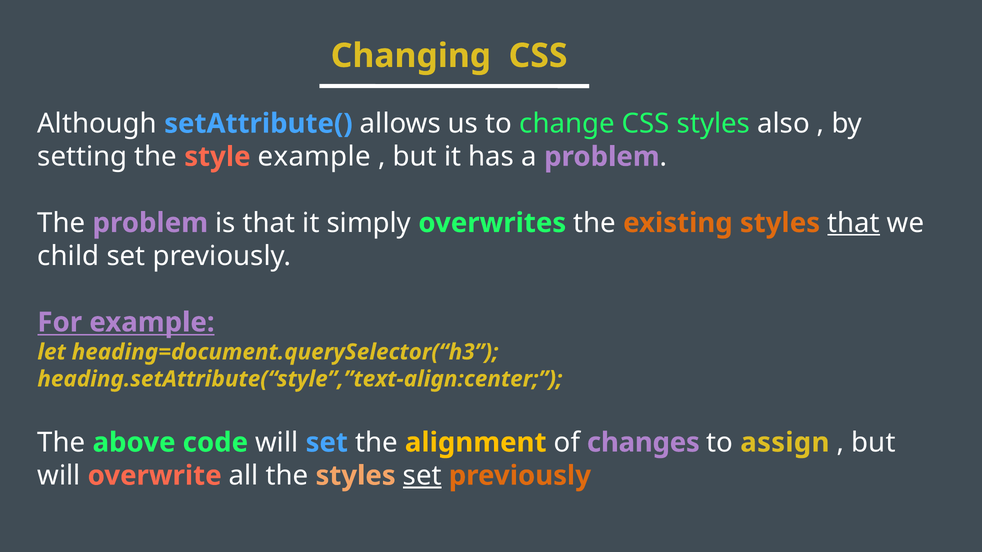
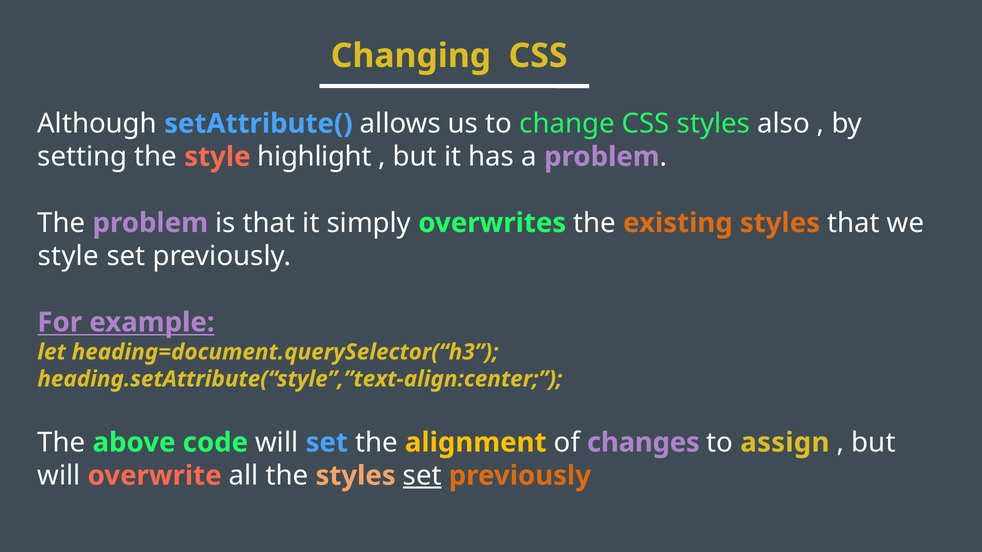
style example: example -> highlight (315, 157)
that underline: present -> none (854, 223)
child: child -> style (68, 256)
